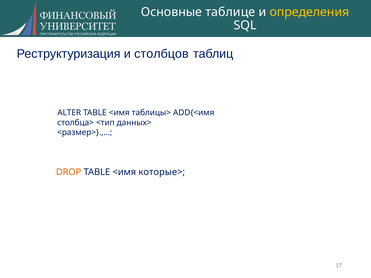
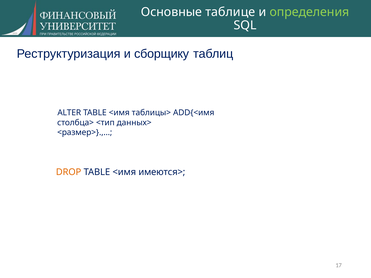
определения colour: yellow -> light green (309, 12)
столбцов: столбцов -> сборщику (162, 54)
которые>: которые> -> имеются> (162, 172)
